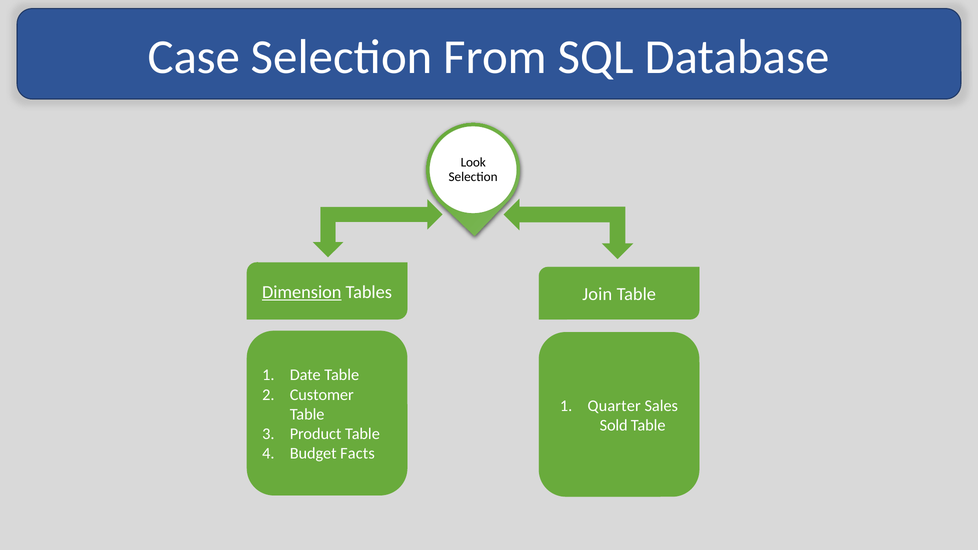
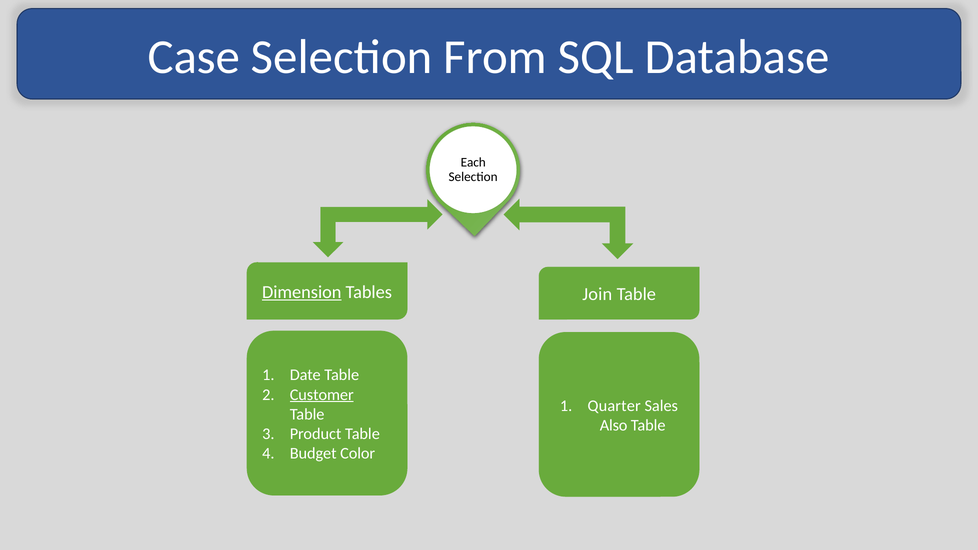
Look: Look -> Each (473, 163)
Customer underline: none -> present (322, 395)
Sold: Sold -> Also (614, 425)
Facts: Facts -> Color (358, 453)
